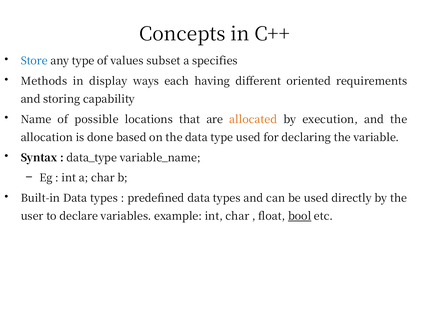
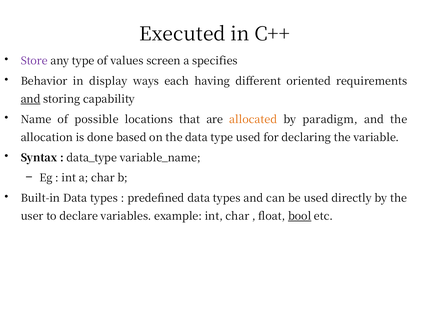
Concepts: Concepts -> Executed (182, 34)
Store colour: blue -> purple (34, 61)
subset: subset -> screen (164, 61)
Methods: Methods -> Behavior (44, 81)
and underline: none -> present (31, 99)
execution: execution -> paradigm (330, 119)
